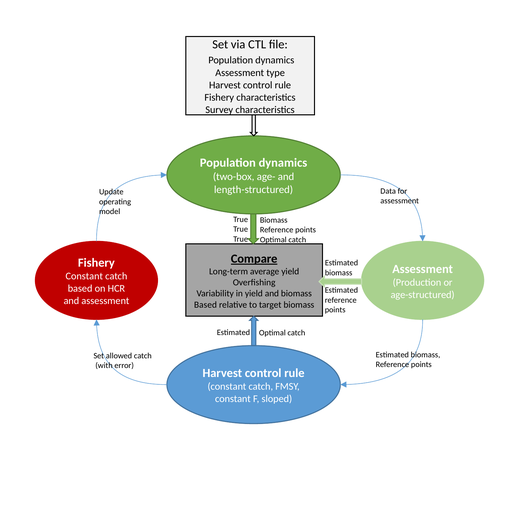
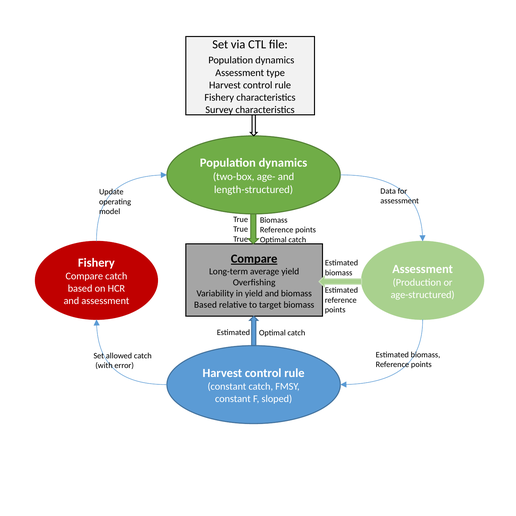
Constant: Constant -> Compare (84, 276)
